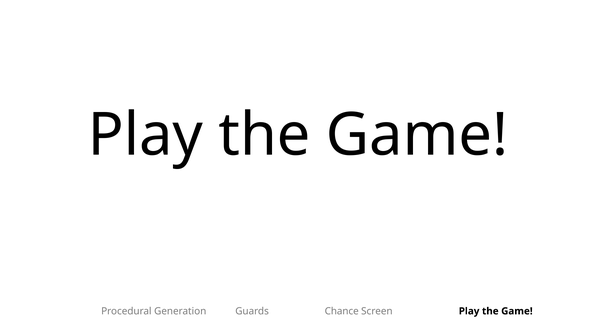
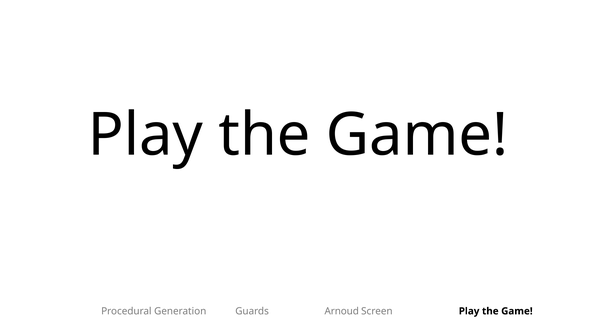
Chance: Chance -> Arnoud (342, 310)
